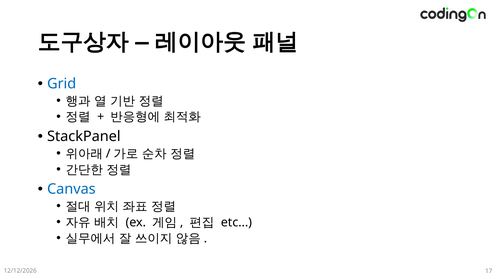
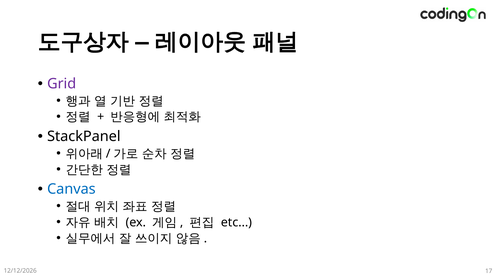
Grid colour: blue -> purple (62, 84)
